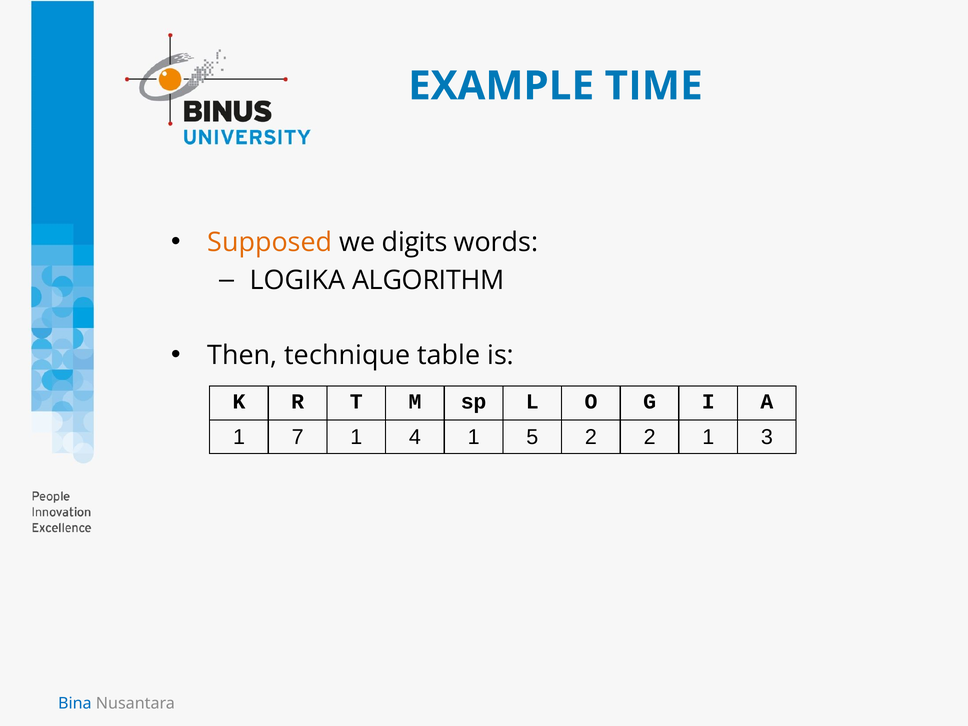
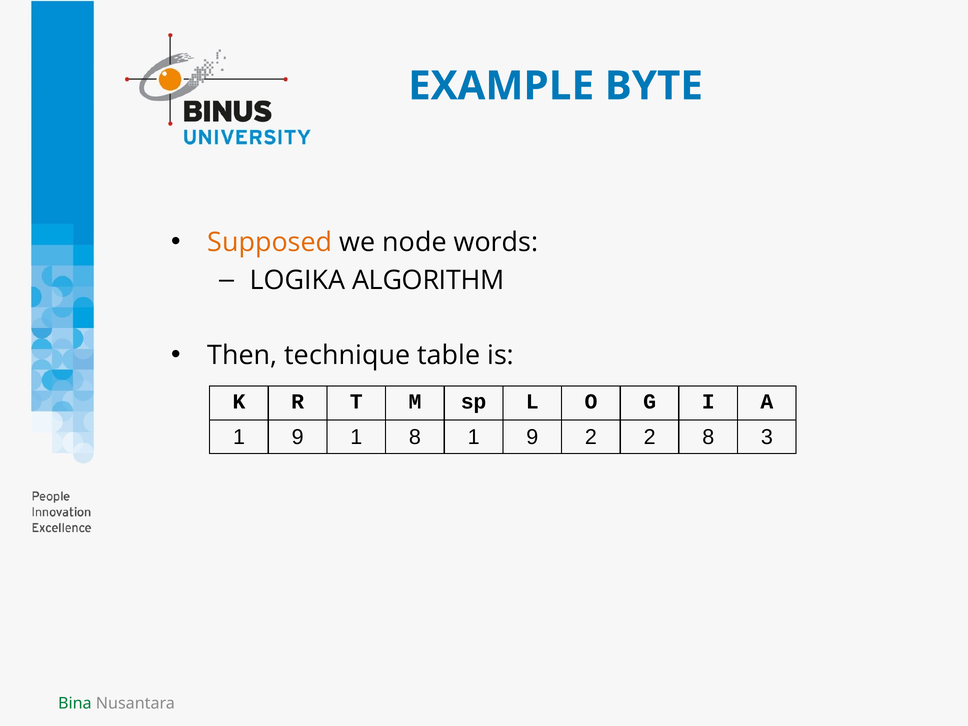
TIME: TIME -> BYTE (654, 86)
digits: digits -> node (414, 243)
7: 7 -> 9 (298, 437)
1 4: 4 -> 8 (415, 437)
5: 5 -> 9 (532, 437)
2 1: 1 -> 8 (708, 437)
Bina colour: blue -> green (75, 704)
